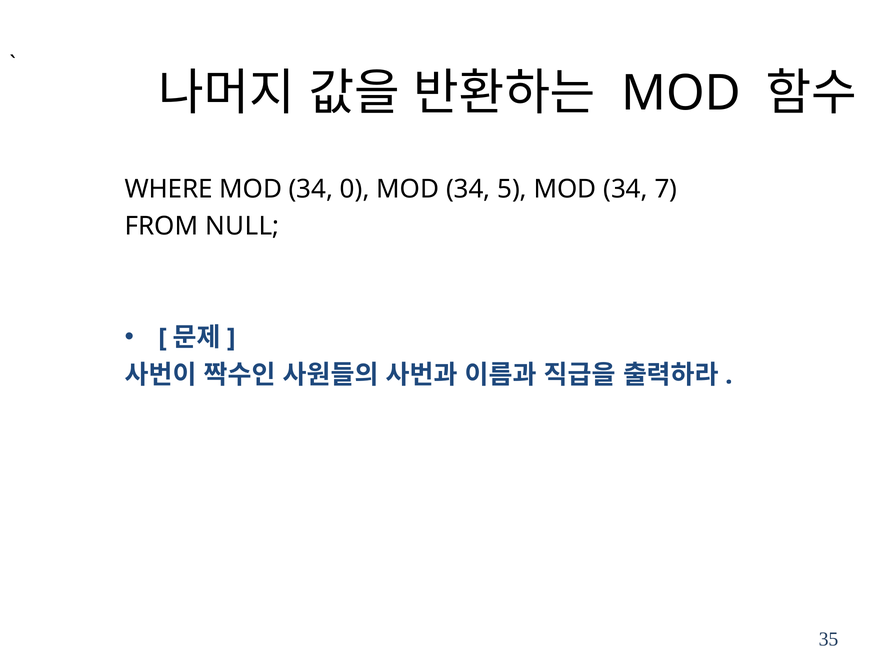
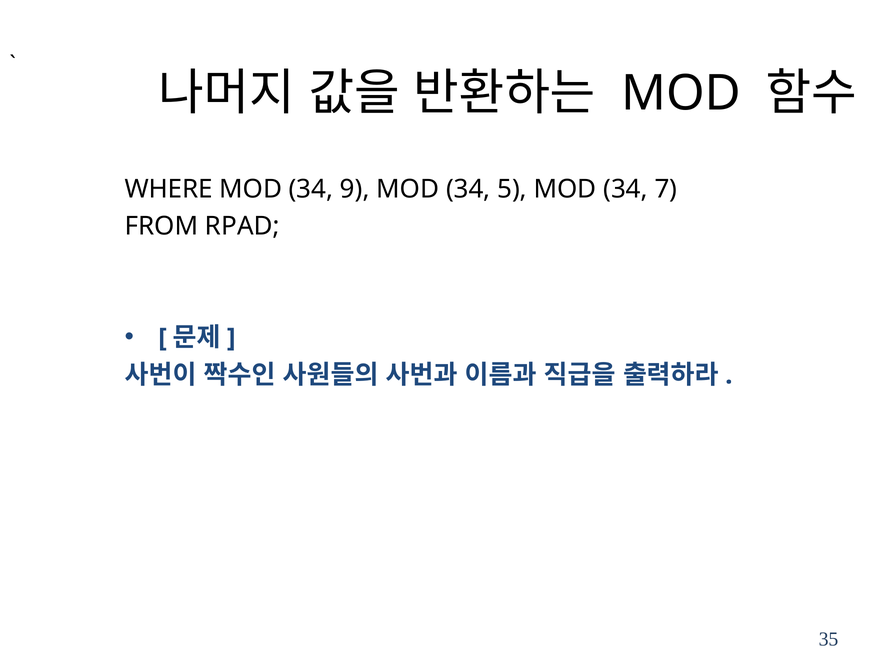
0: 0 -> 9 (355, 189)
NULL: NULL -> RPAD (242, 226)
